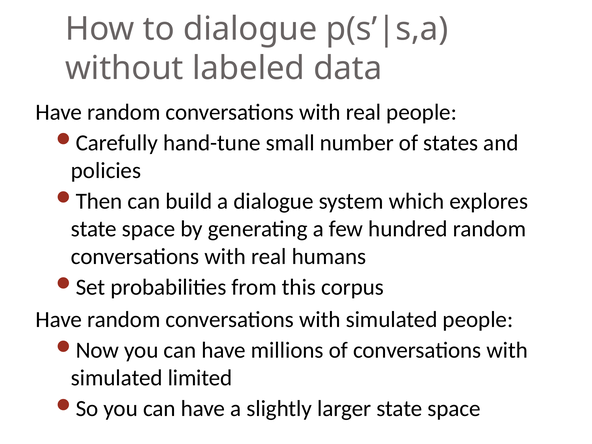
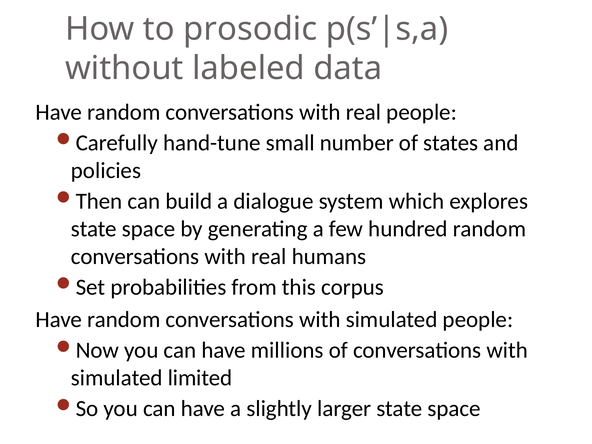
to dialogue: dialogue -> prosodic (250, 29)
